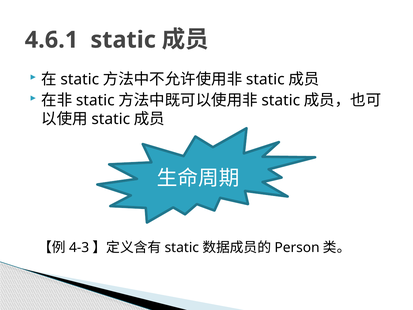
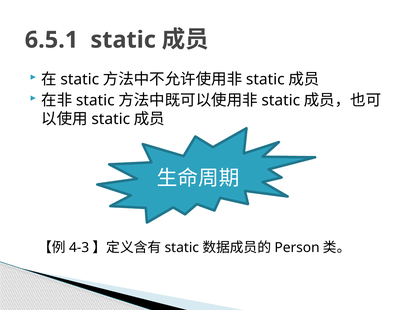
4.6.1: 4.6.1 -> 6.5.1 (51, 40)
